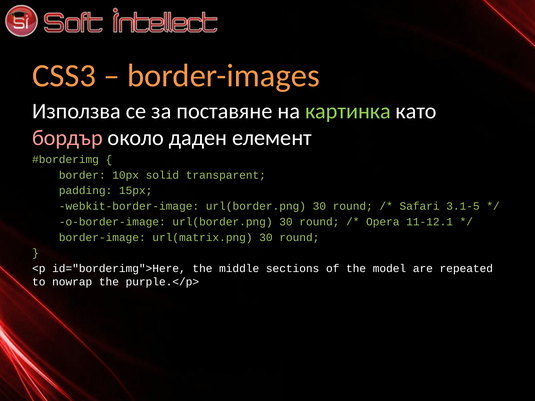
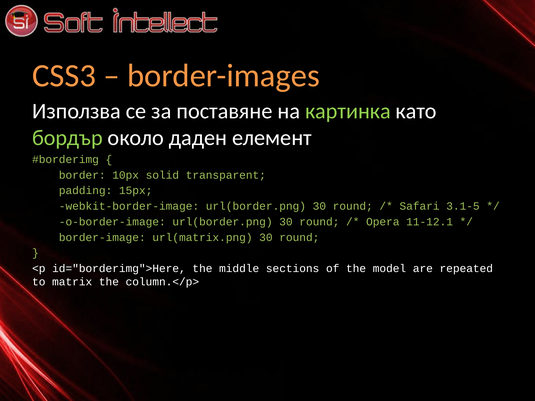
бордър colour: pink -> light green (67, 138)
nowrap: nowrap -> matrix (72, 282)
purple.</p>: purple.</p> -> column.</p> (162, 282)
